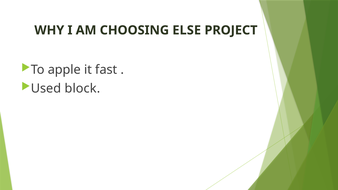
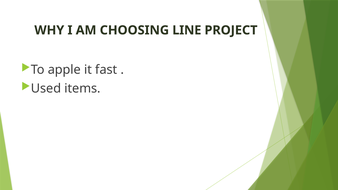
ELSE: ELSE -> LINE (187, 30)
block: block -> items (82, 88)
